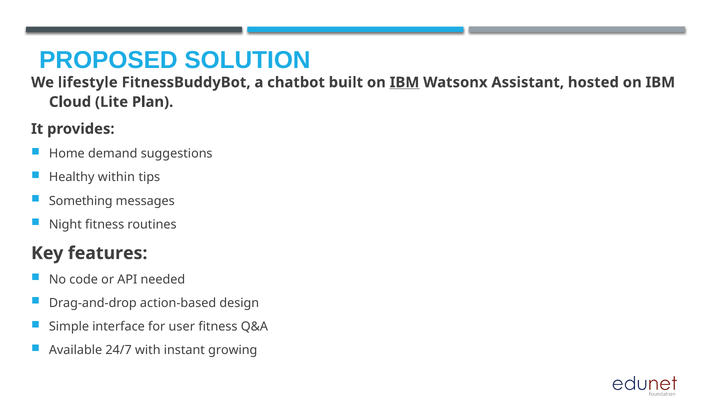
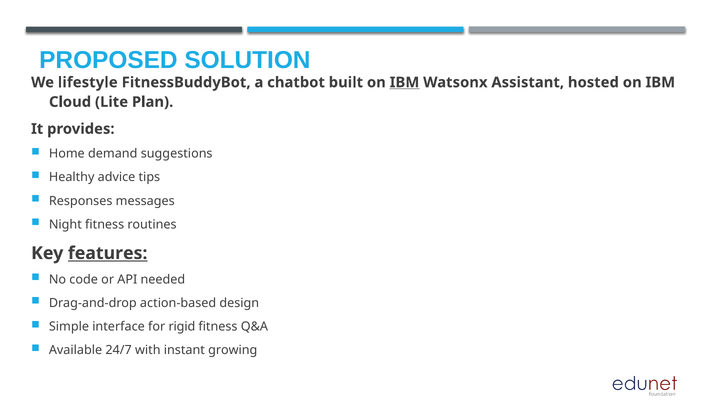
within: within -> advice (116, 177)
Something: Something -> Responses (81, 201)
features underline: none -> present (108, 253)
user: user -> rigid (182, 327)
